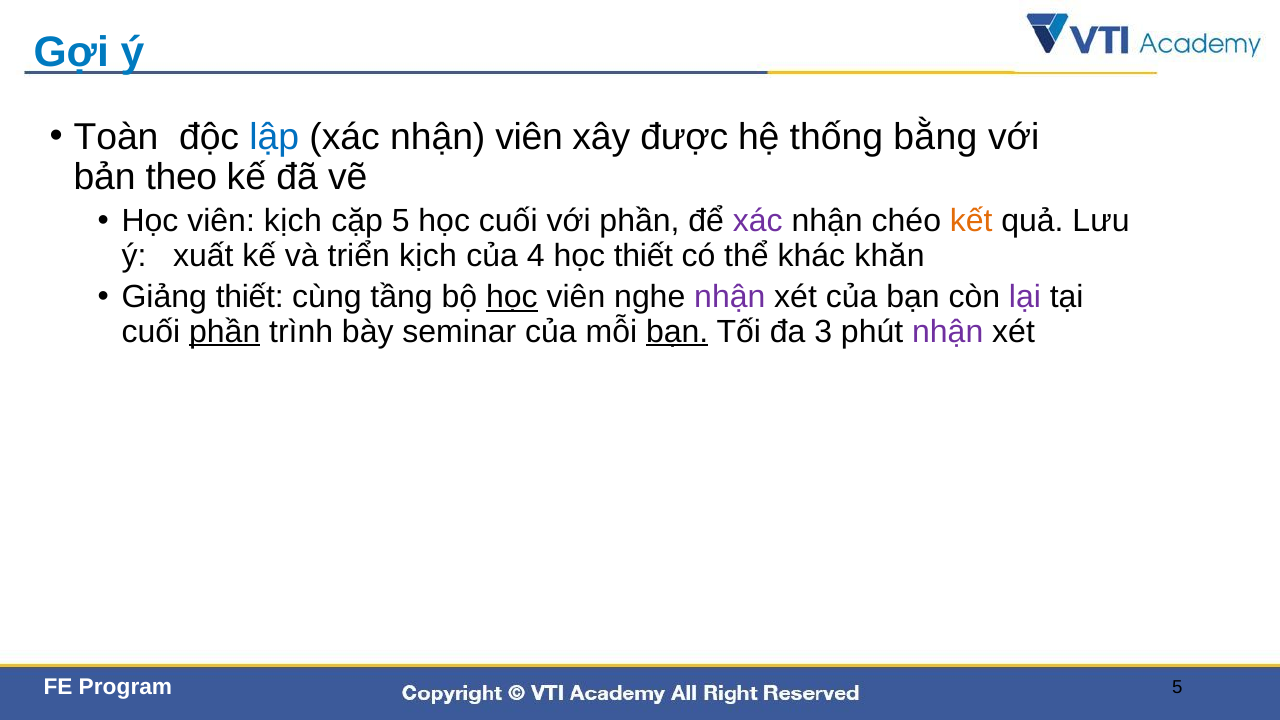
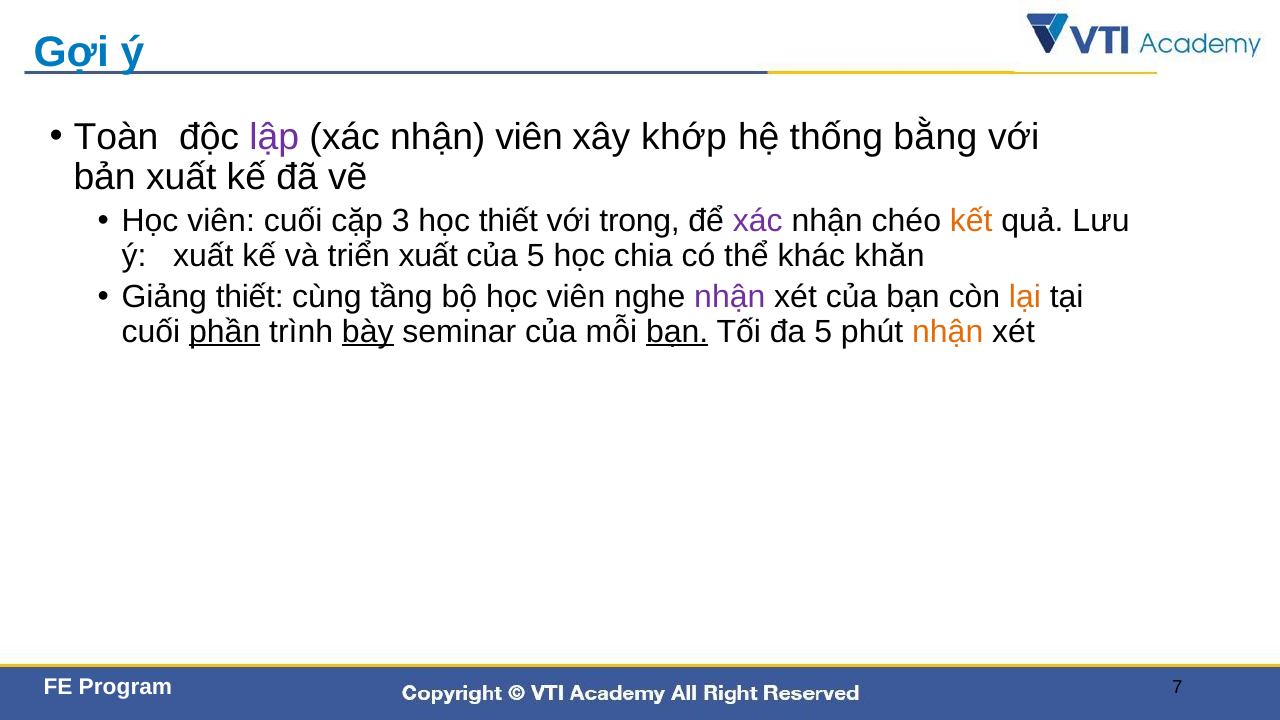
lập colour: blue -> purple (274, 137)
được: được -> khớp (684, 137)
bản theo: theo -> xuất (181, 177)
viên kịch: kịch -> cuối (293, 221)
cặp 5: 5 -> 3 (401, 221)
học cuối: cuối -> thiết (508, 221)
với phần: phần -> trong (640, 221)
triển kịch: kịch -> xuất (428, 256)
của 4: 4 -> 5 (536, 256)
học thiết: thiết -> chia (643, 256)
học underline: present -> none (512, 297)
lại colour: purple -> orange (1025, 297)
bày underline: none -> present (368, 331)
đa 3: 3 -> 5 (823, 331)
nhận colour: purple -> orange (948, 331)
5: 5 -> 7 (1177, 688)
